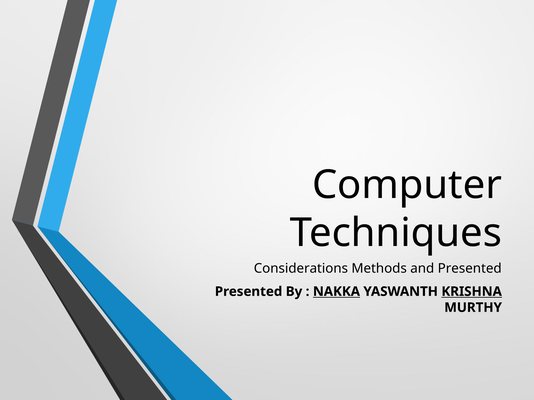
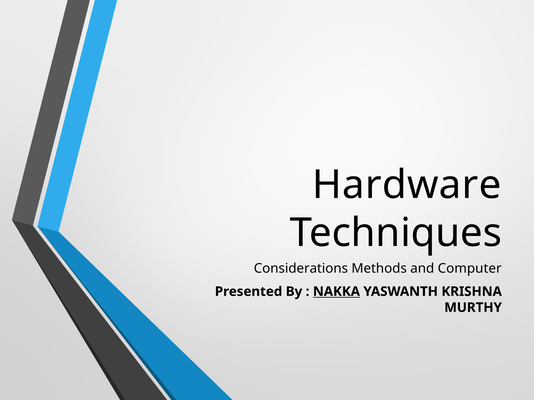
Computer: Computer -> Hardware (407, 185)
and Presented: Presented -> Computer (470, 269)
KRISHNA underline: present -> none (472, 292)
